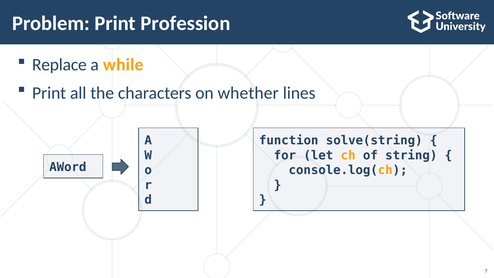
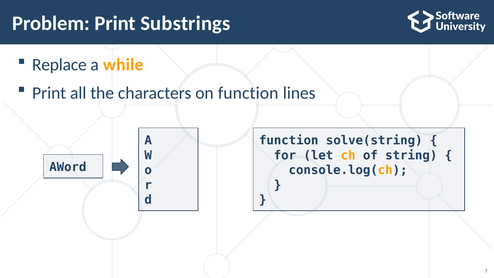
Profession: Profession -> Substrings (185, 23)
on whether: whether -> function (248, 93)
